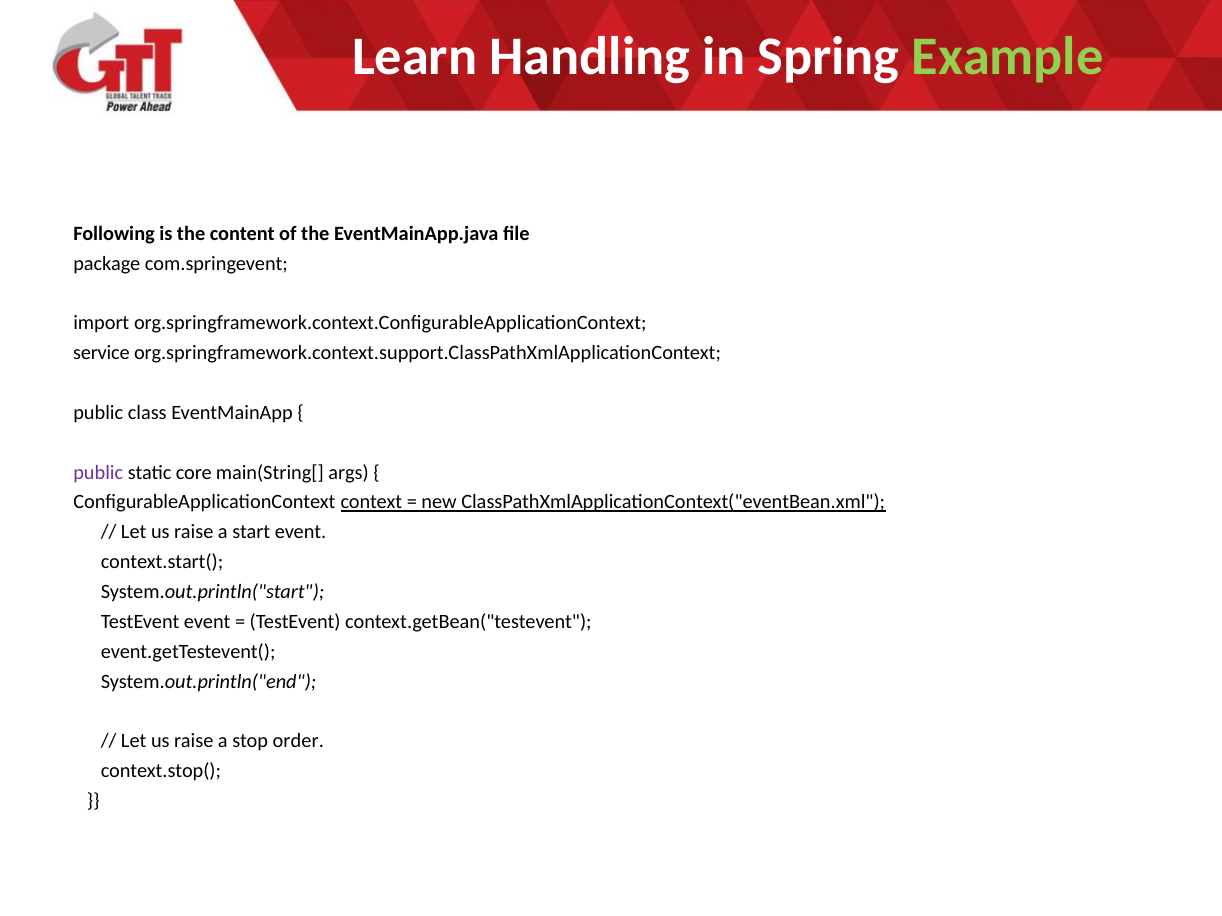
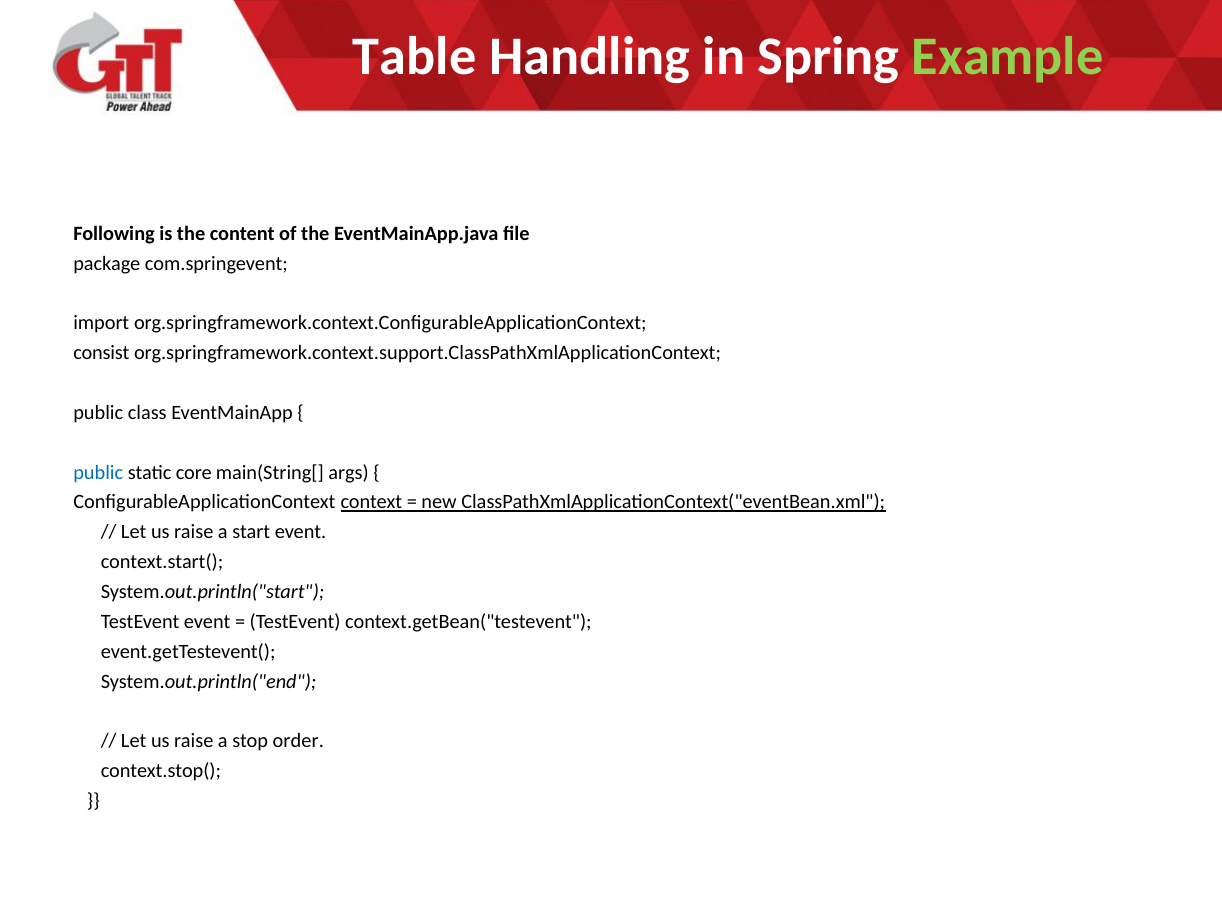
Learn: Learn -> Table (414, 57)
service: service -> consist (101, 353)
public colour: purple -> blue (98, 473)
